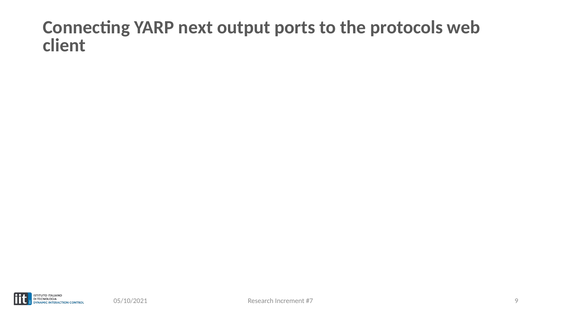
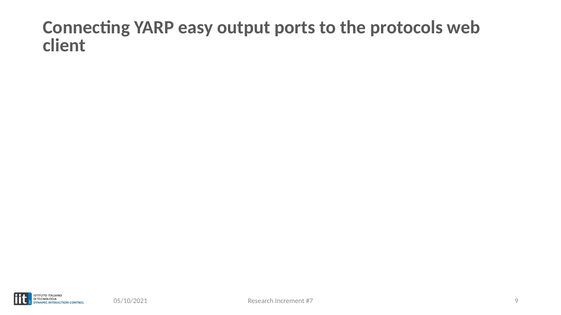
next: next -> easy (196, 27)
